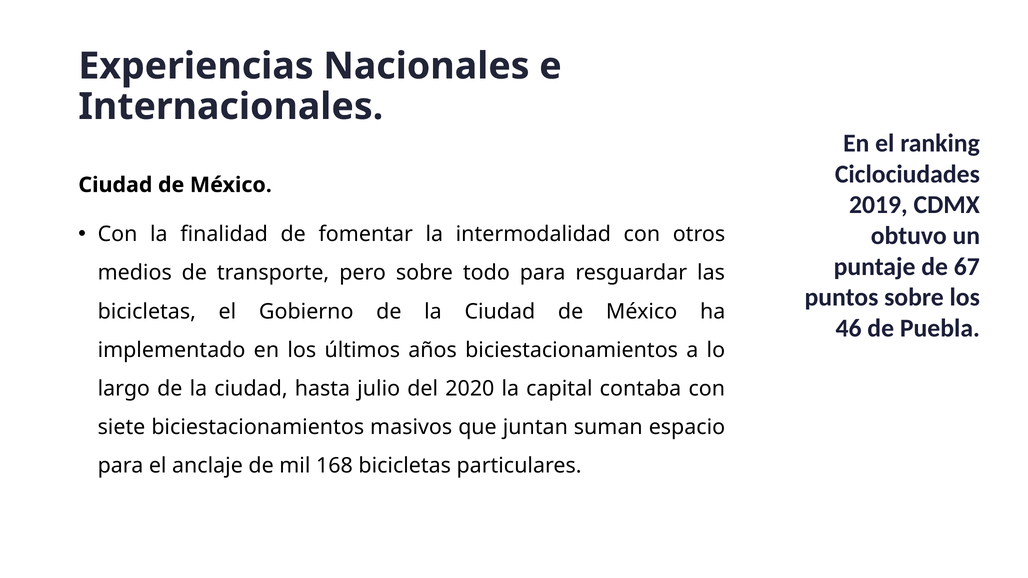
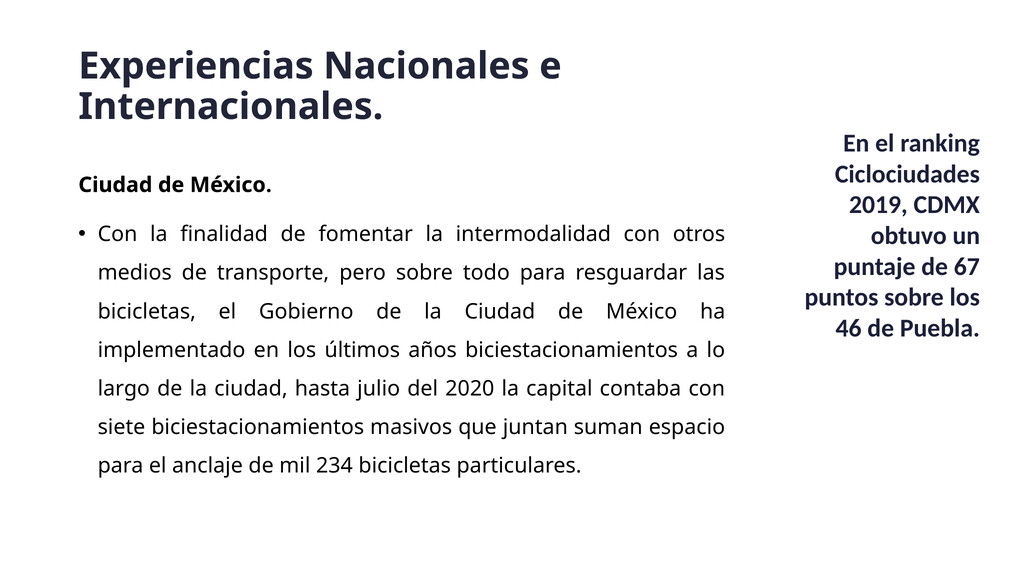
168: 168 -> 234 (334, 466)
